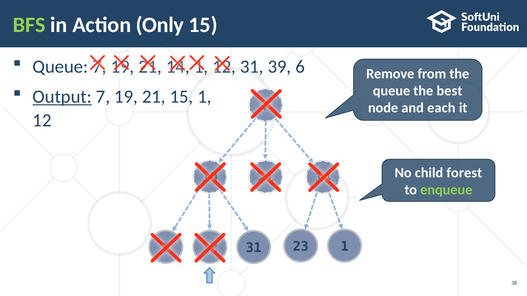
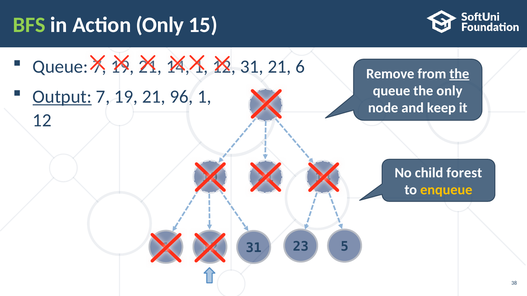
31 39: 39 -> 21 (280, 67)
the underline: none -> present (459, 74)
the best: best -> only (449, 91)
21 15: 15 -> 96 (182, 97)
each: each -> keep (441, 108)
enqueue colour: light green -> yellow (446, 190)
23 1: 1 -> 5 (345, 247)
